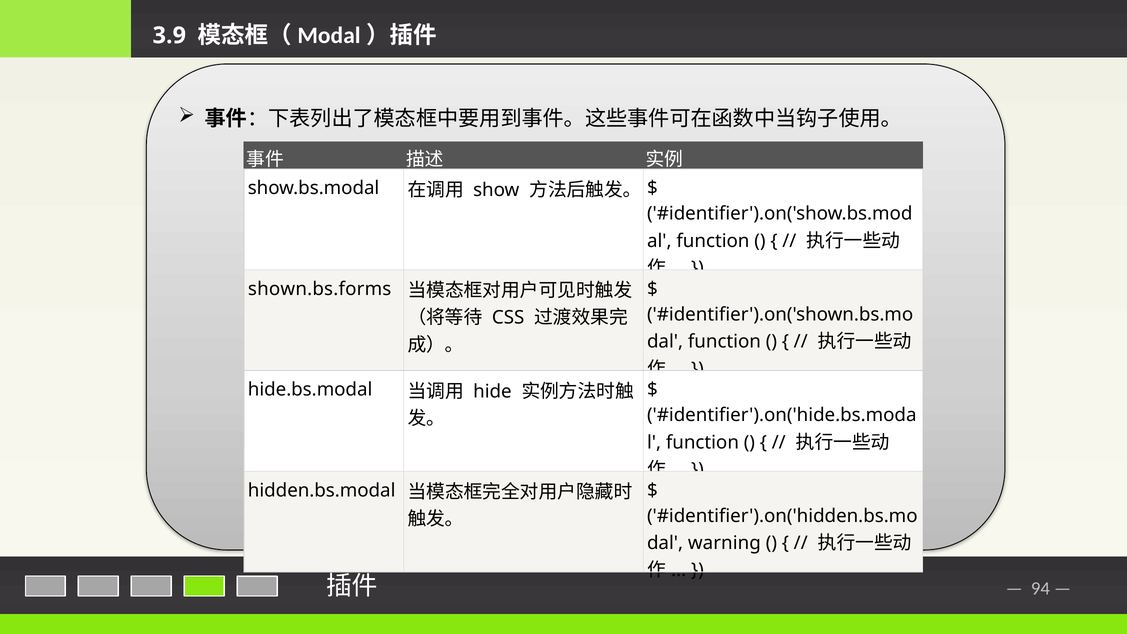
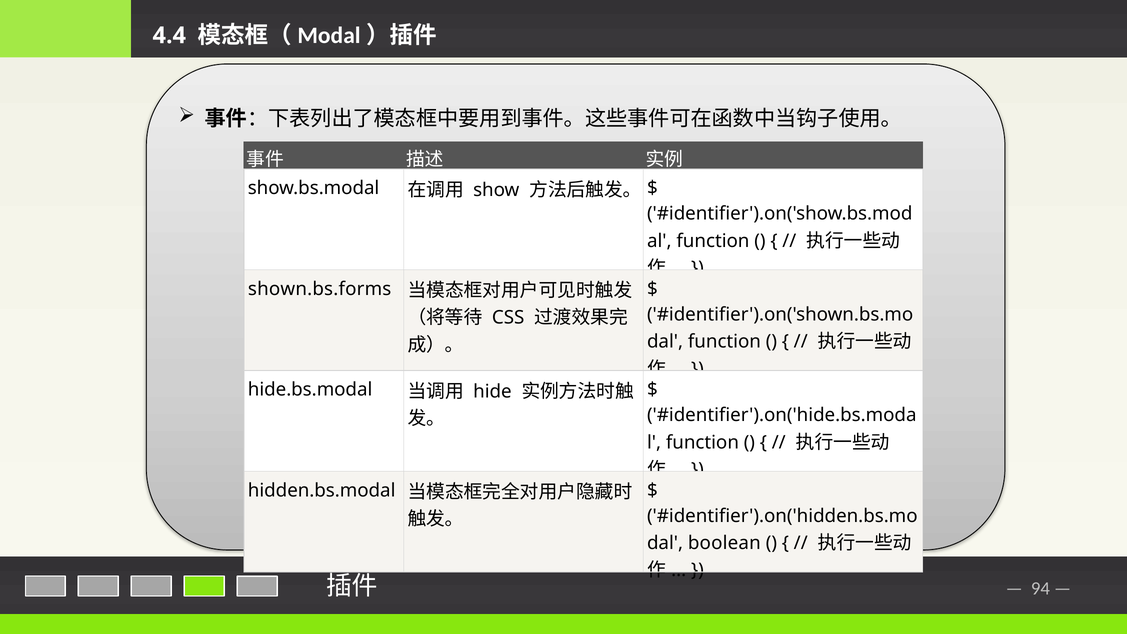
3.9: 3.9 -> 4.4 (169, 35)
warning: warning -> boolean (724, 543)
